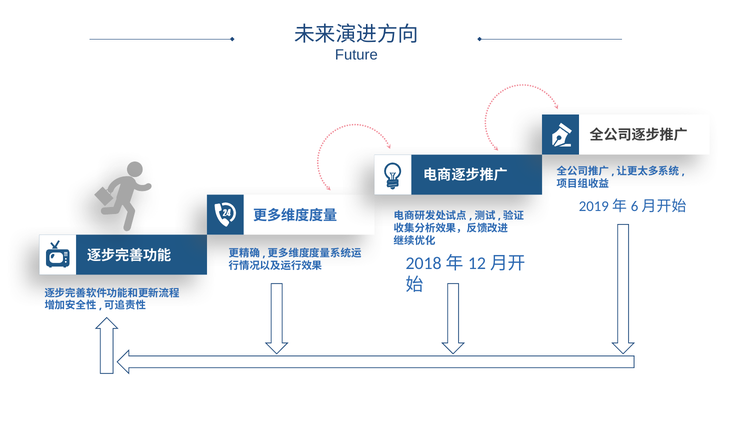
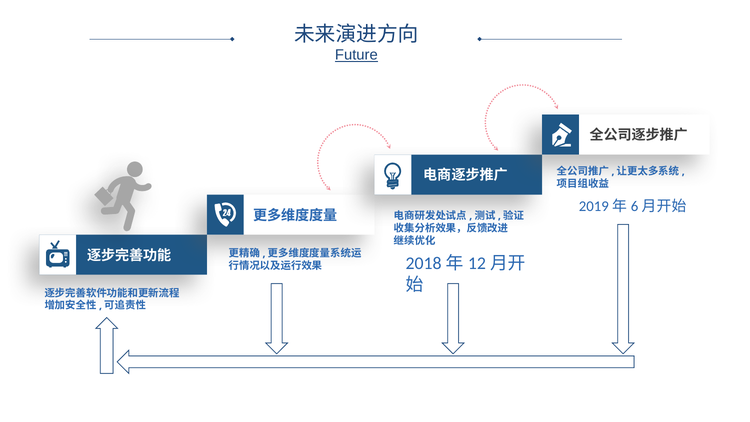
Future underline: none -> present (356, 55)
